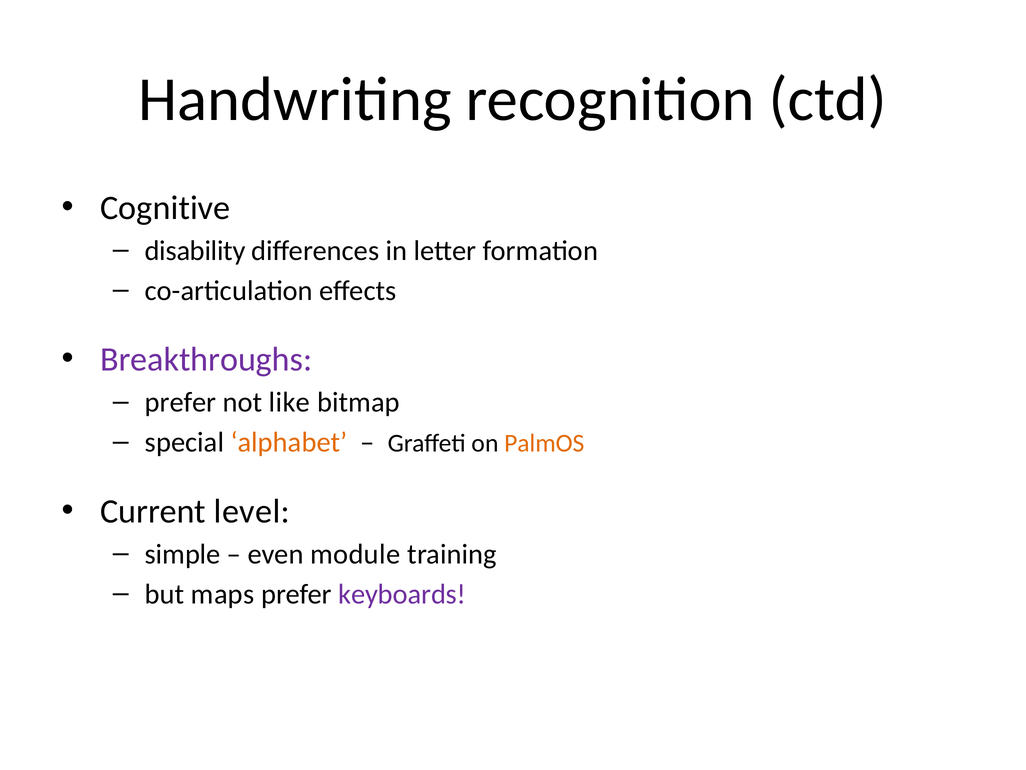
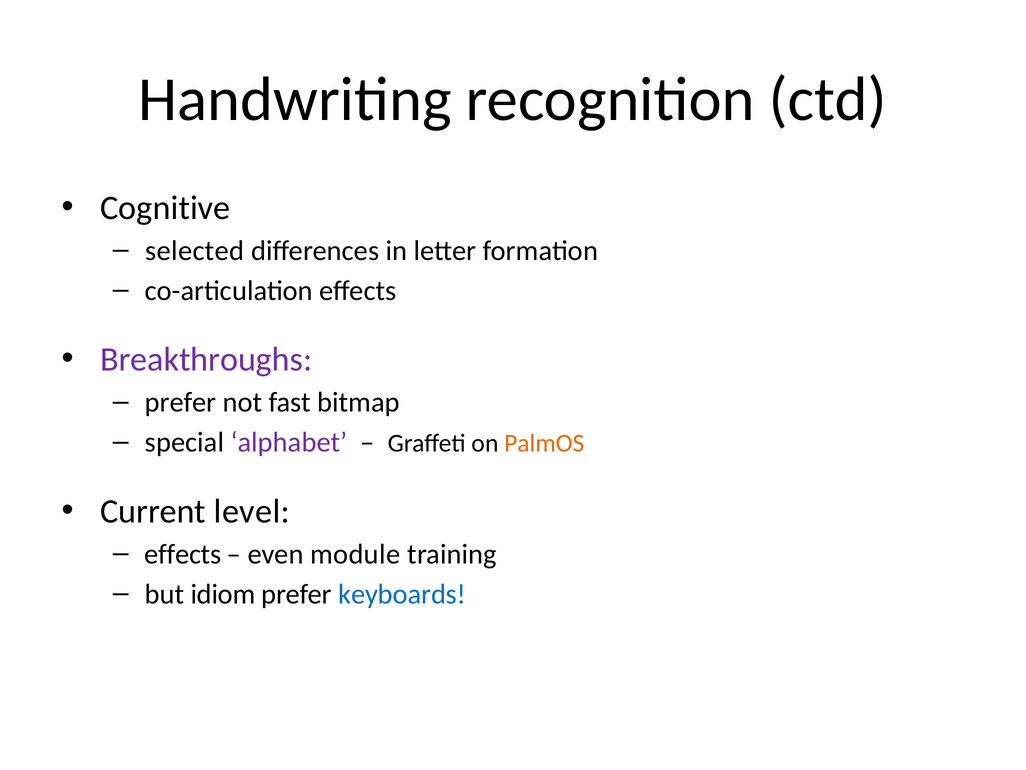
disability: disability -> selected (195, 251)
like: like -> fast (290, 402)
alphabet colour: orange -> purple (289, 442)
simple: simple -> effects (183, 554)
maps: maps -> idiom (223, 594)
keyboards colour: purple -> blue (402, 594)
